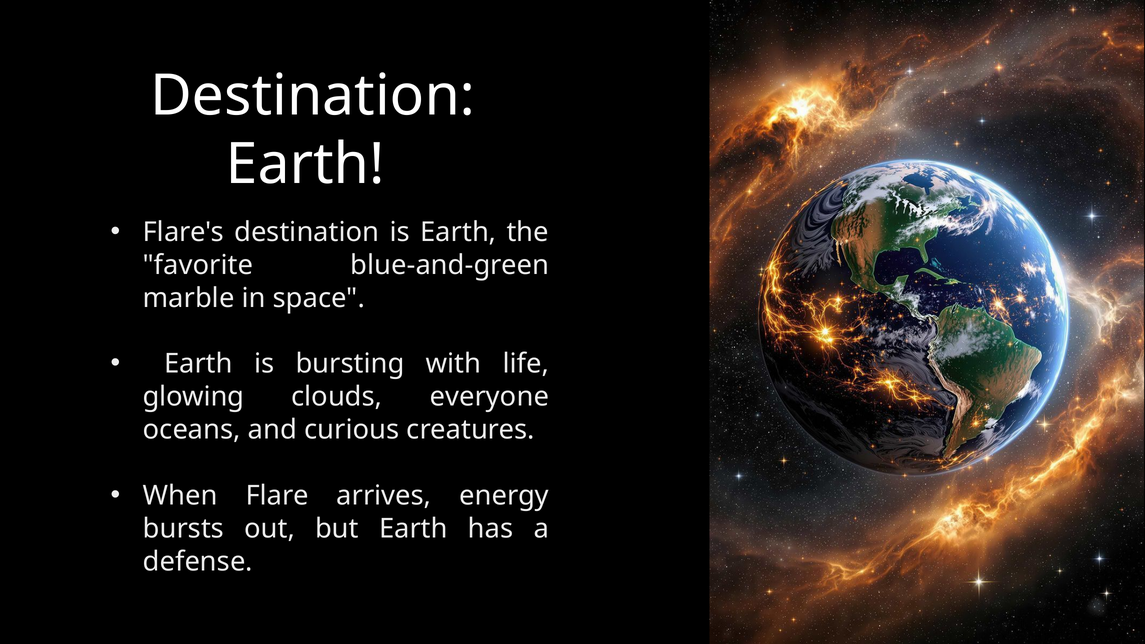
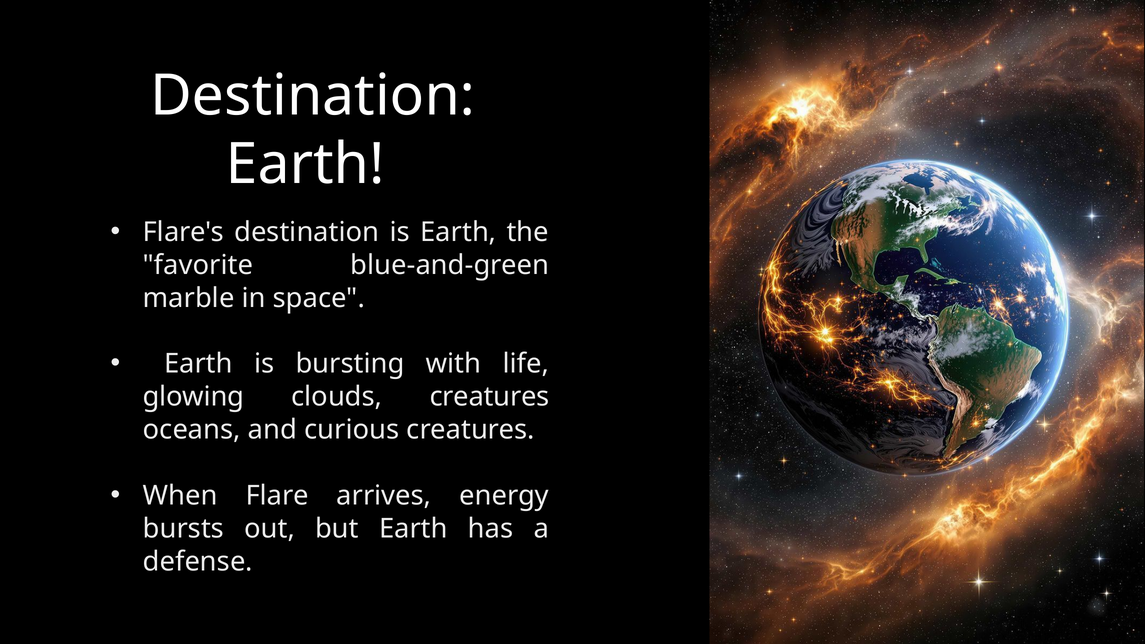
clouds everyone: everyone -> creatures (490, 397)
